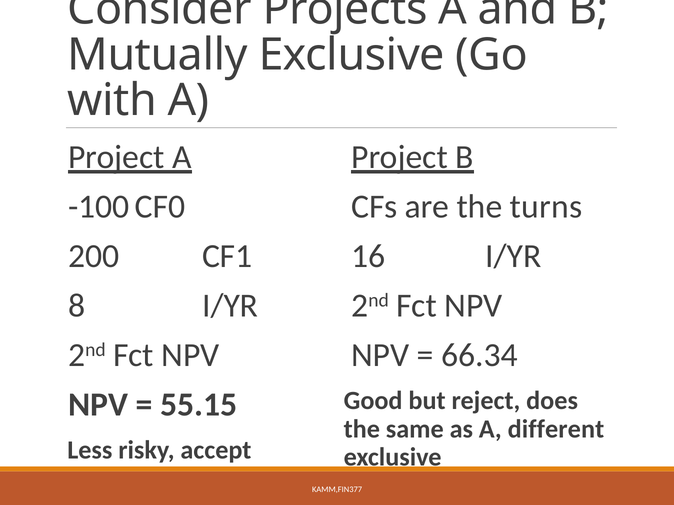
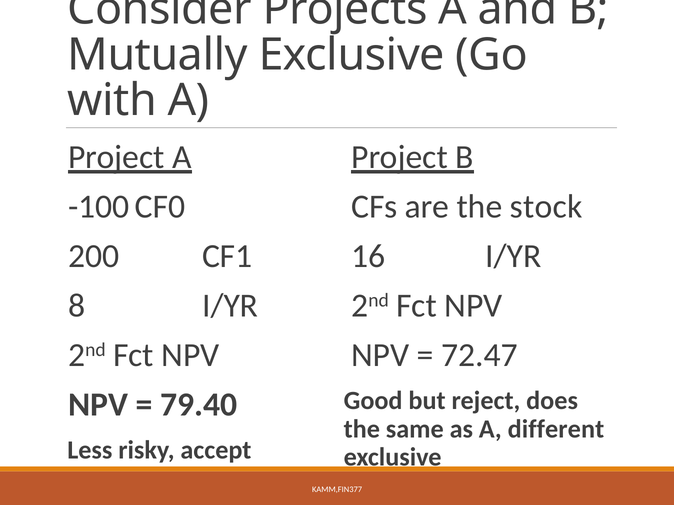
turns: turns -> stock (546, 207)
66.34: 66.34 -> 72.47 (480, 355)
55.15: 55.15 -> 79.40 (199, 405)
